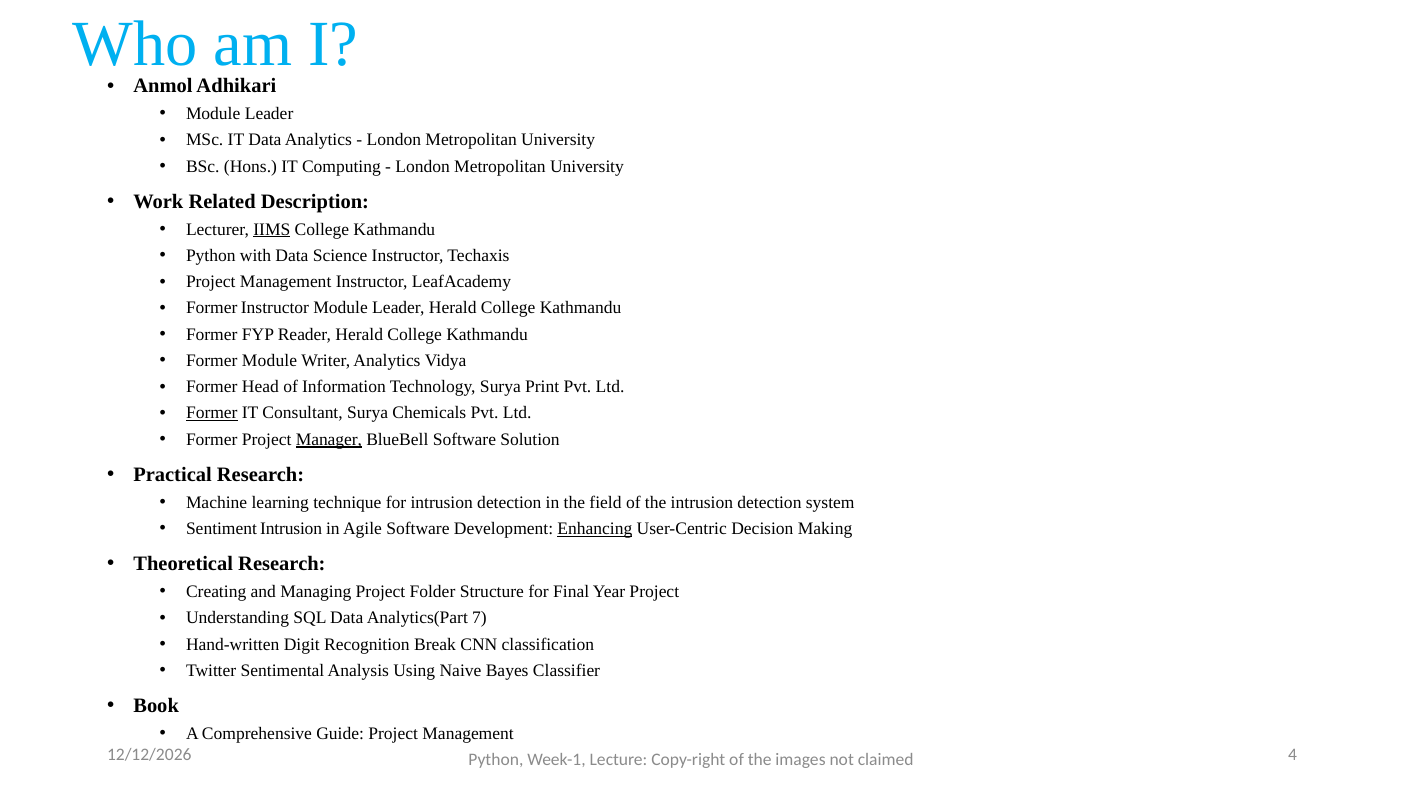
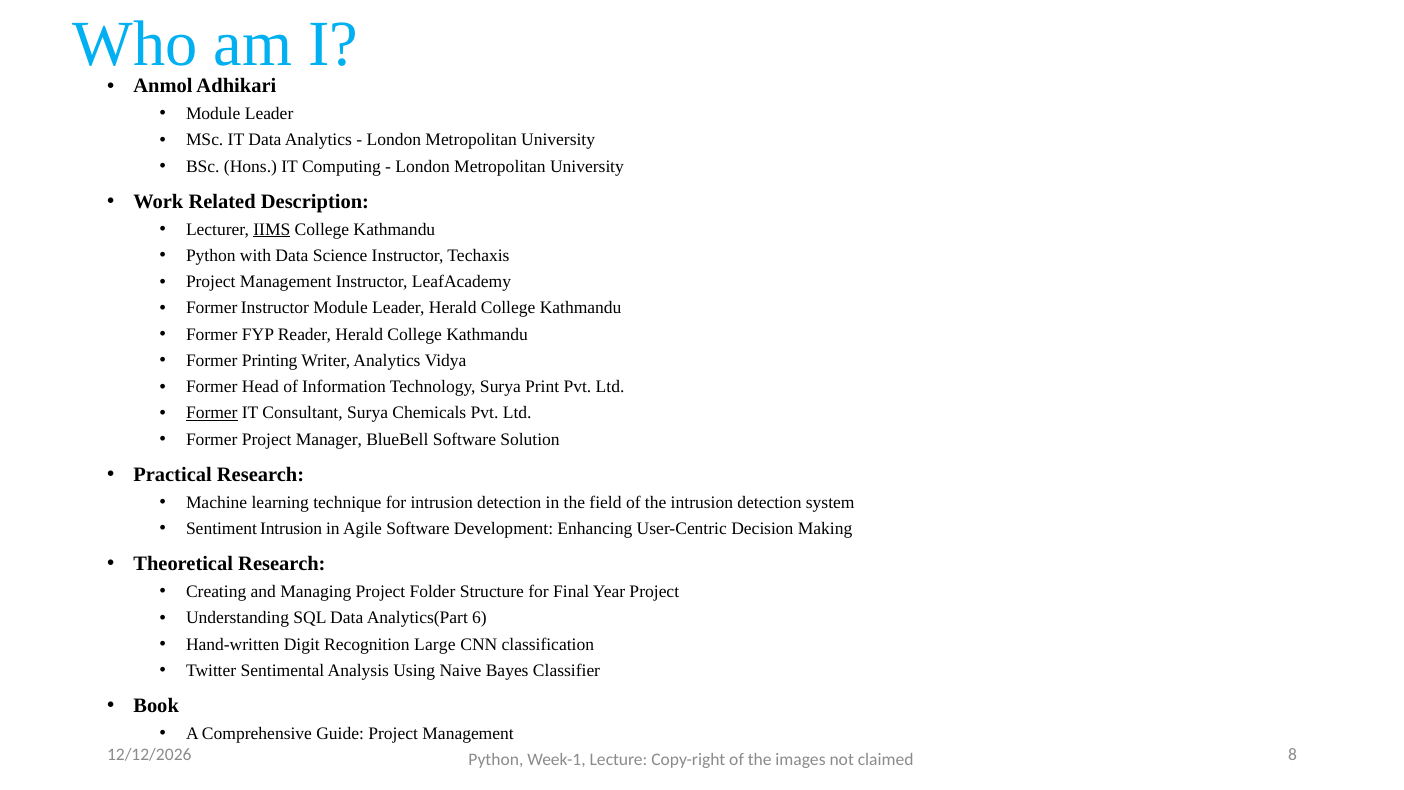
Former Module: Module -> Printing (270, 361)
Manager underline: present -> none (329, 439)
Enhancing underline: present -> none (595, 529)
7: 7 -> 6 (479, 618)
Break: Break -> Large (435, 644)
4: 4 -> 8 (1293, 754)
